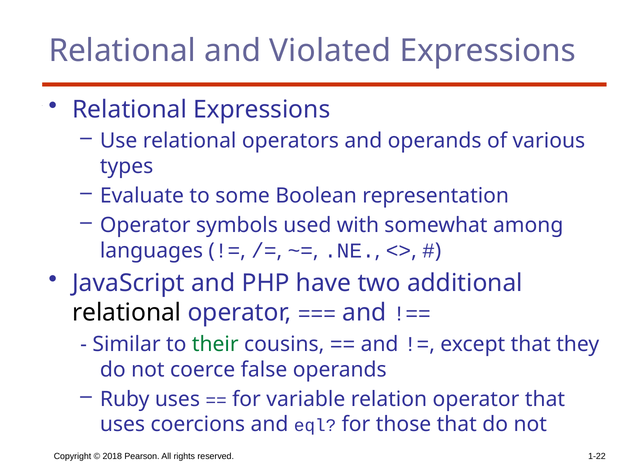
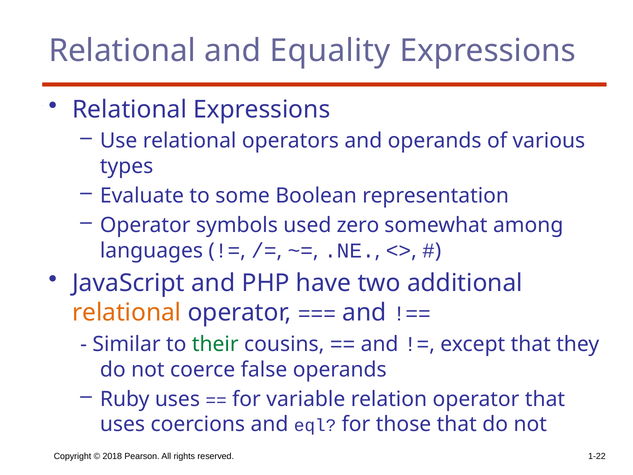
Violated: Violated -> Equality (330, 51)
with: with -> zero (358, 225)
relational colour: black -> orange (127, 313)
